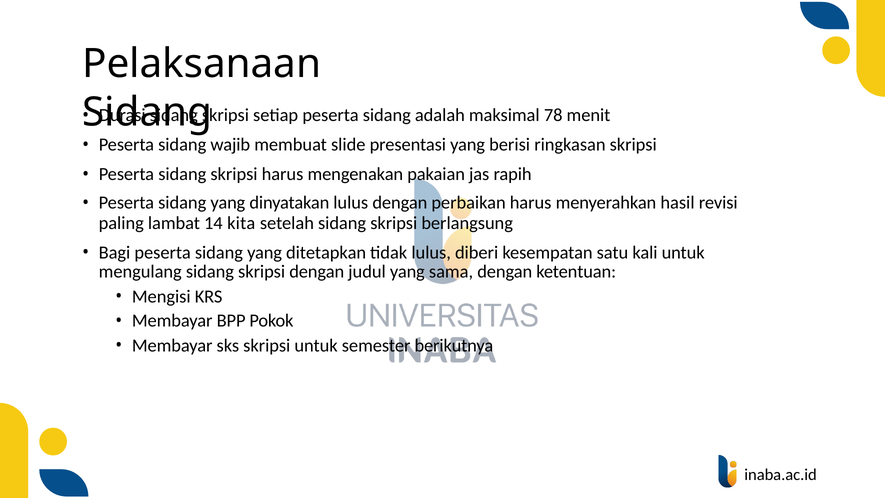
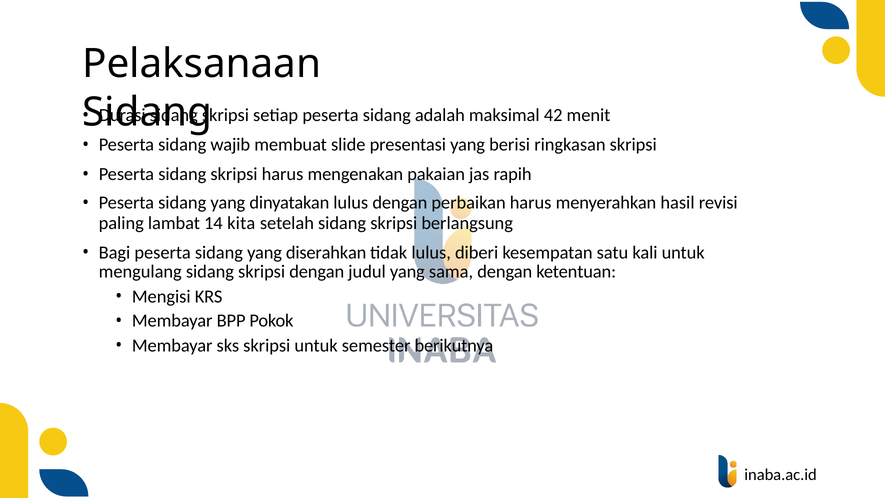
78: 78 -> 42 (553, 115)
ditetapkan: ditetapkan -> diserahkan (326, 252)
